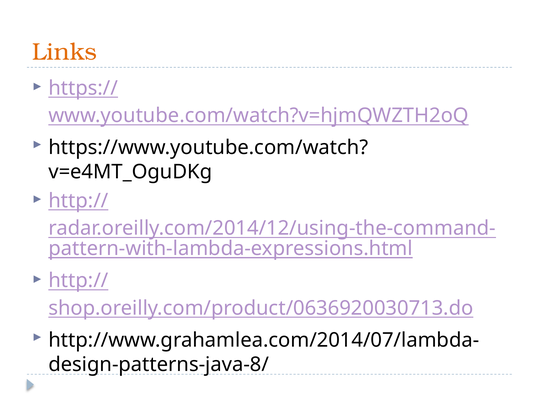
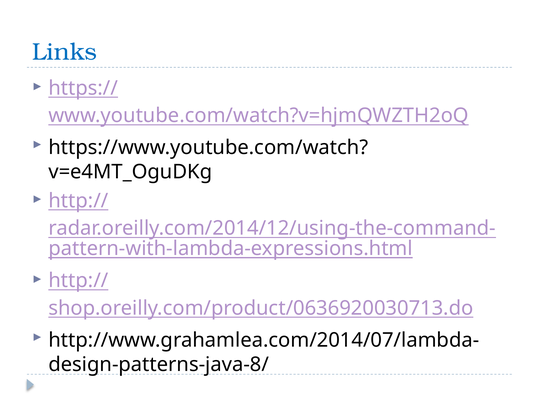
Links colour: orange -> blue (65, 52)
